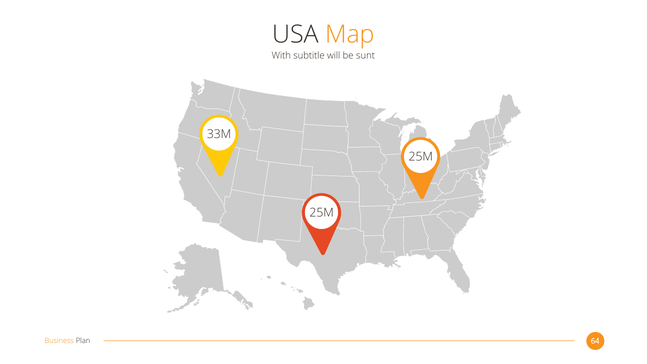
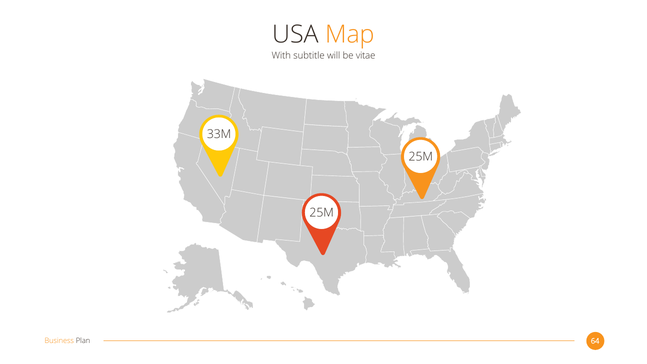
sunt: sunt -> vitae (366, 56)
